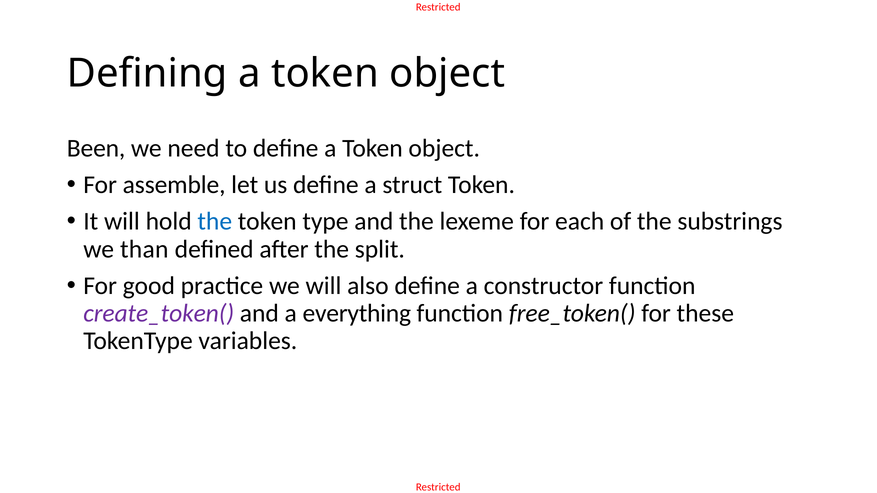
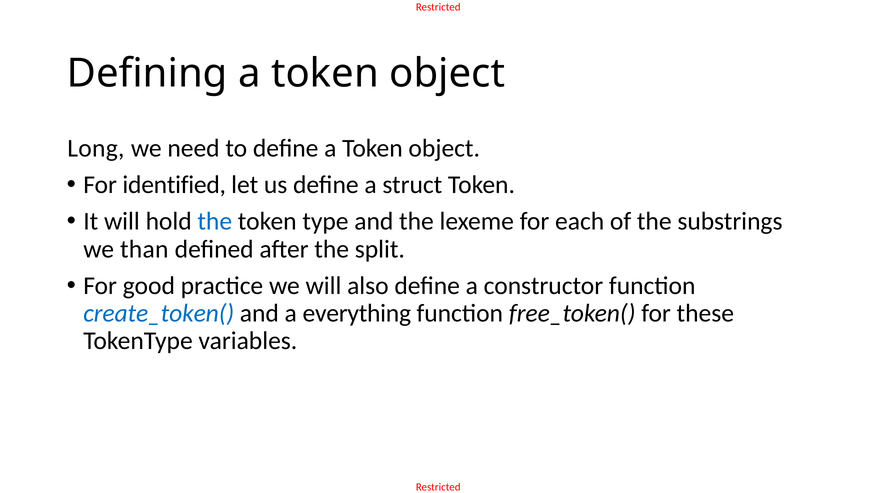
Been: Been -> Long (96, 148)
assemble: assemble -> identified (174, 185)
create_token( colour: purple -> blue (159, 314)
